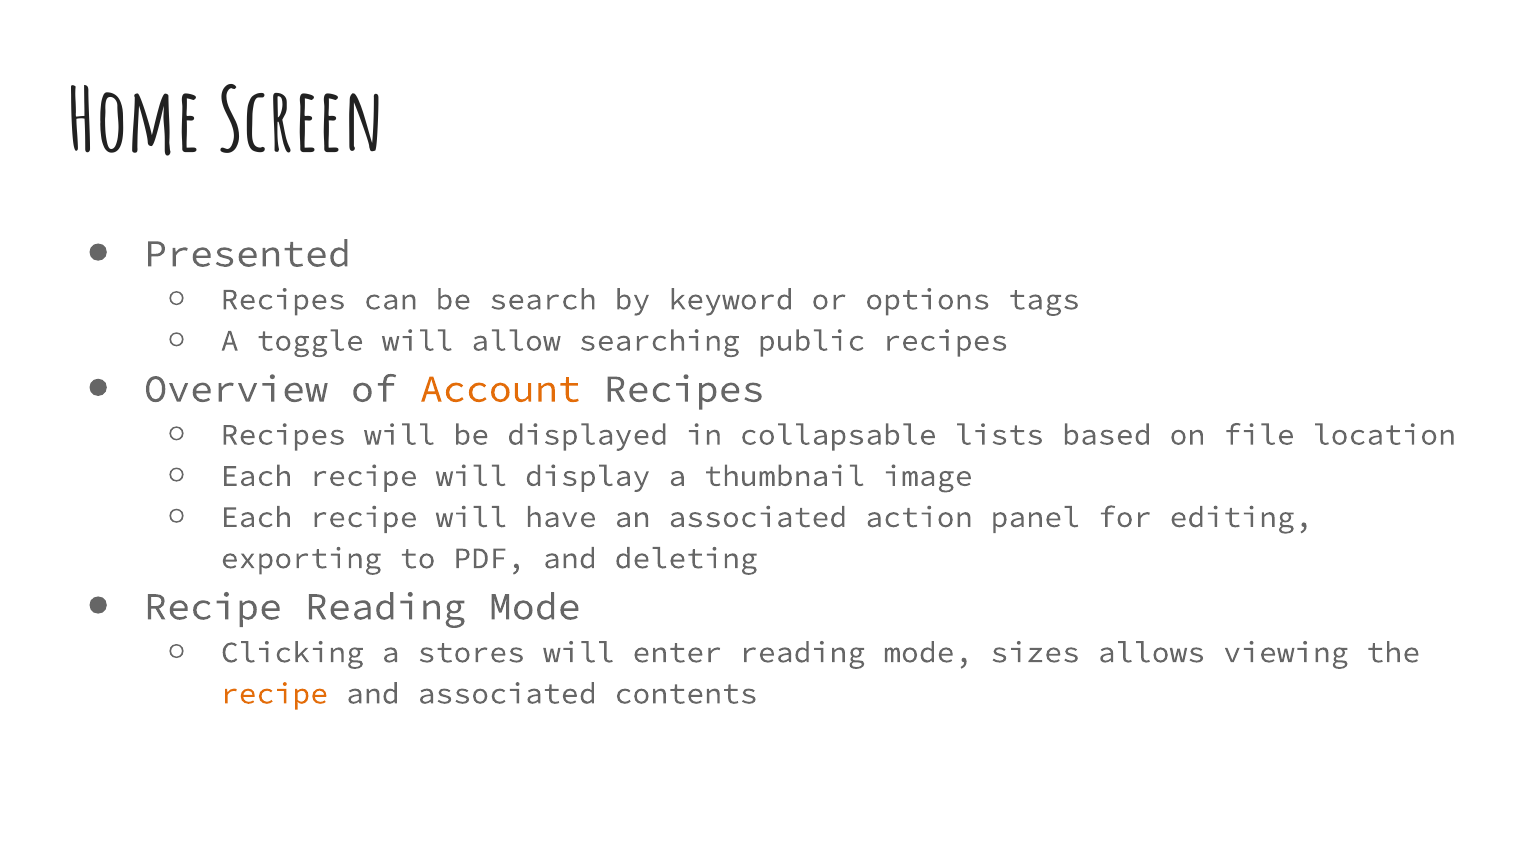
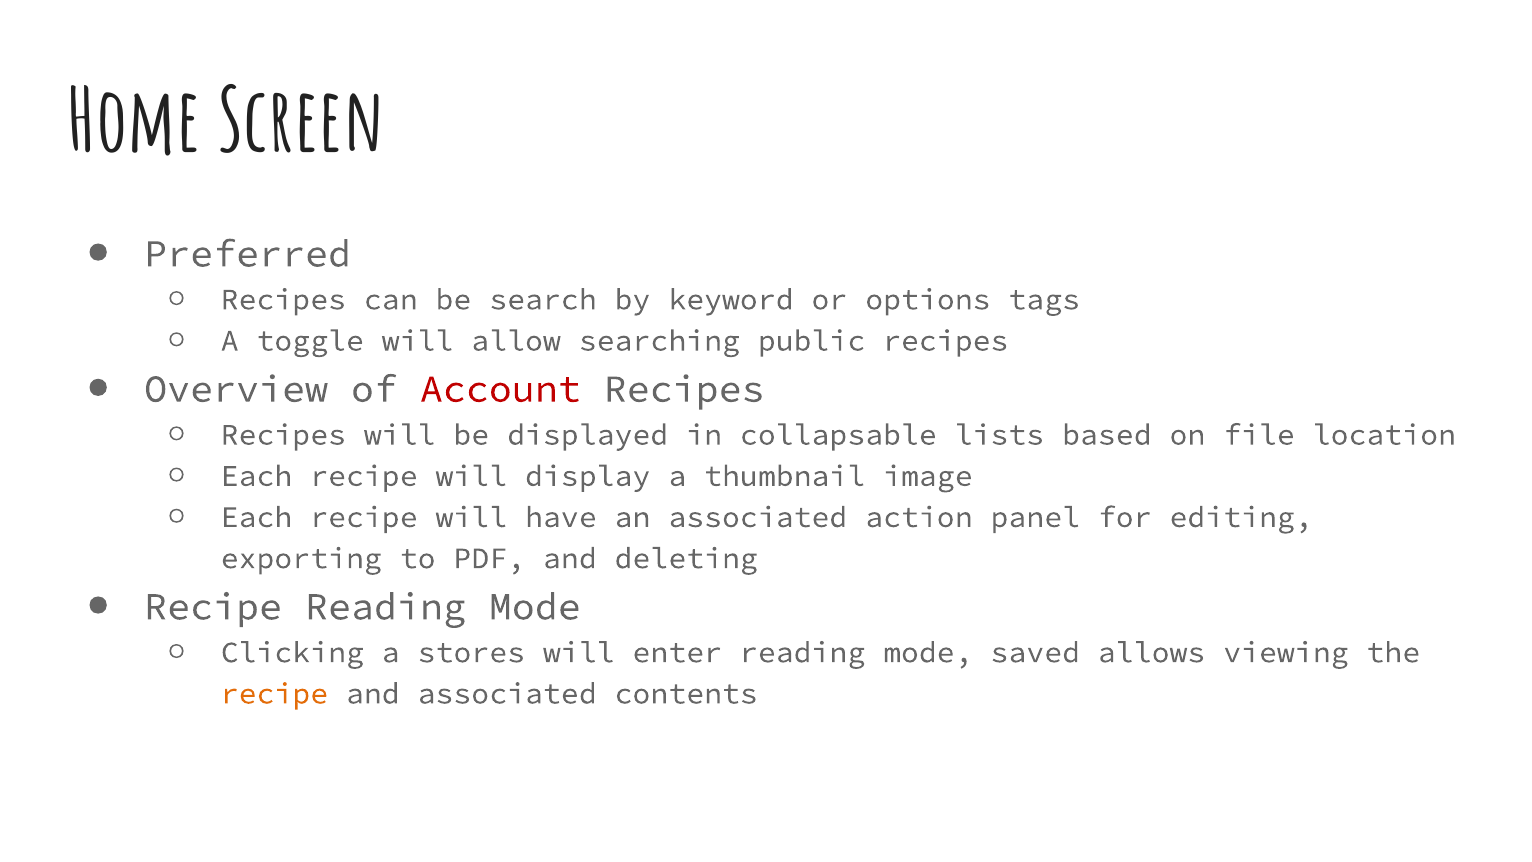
Presented: Presented -> Preferred (248, 254)
Account colour: orange -> red (500, 389)
sizes: sizes -> saved (1035, 652)
